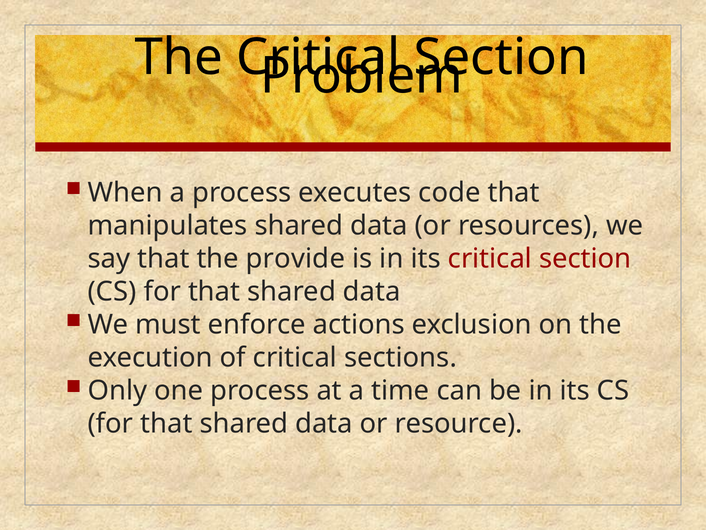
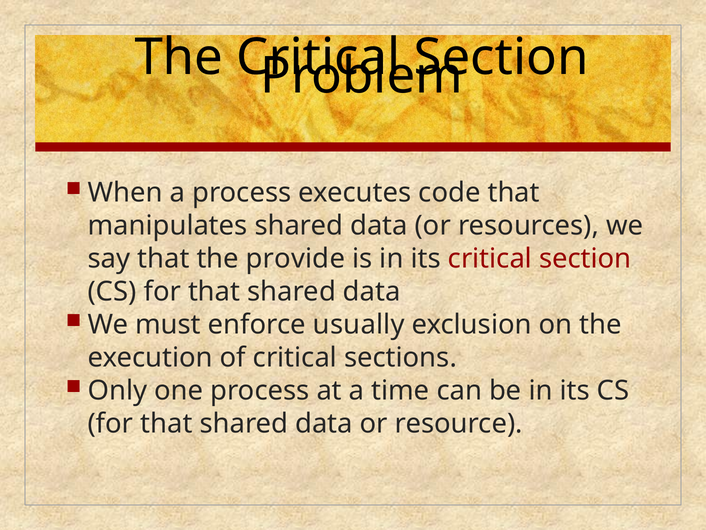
actions: actions -> usually (359, 324)
